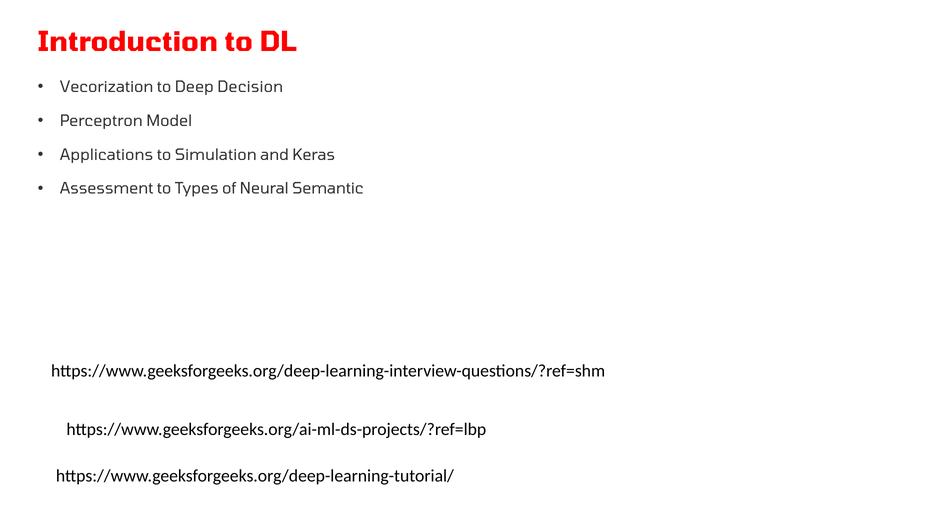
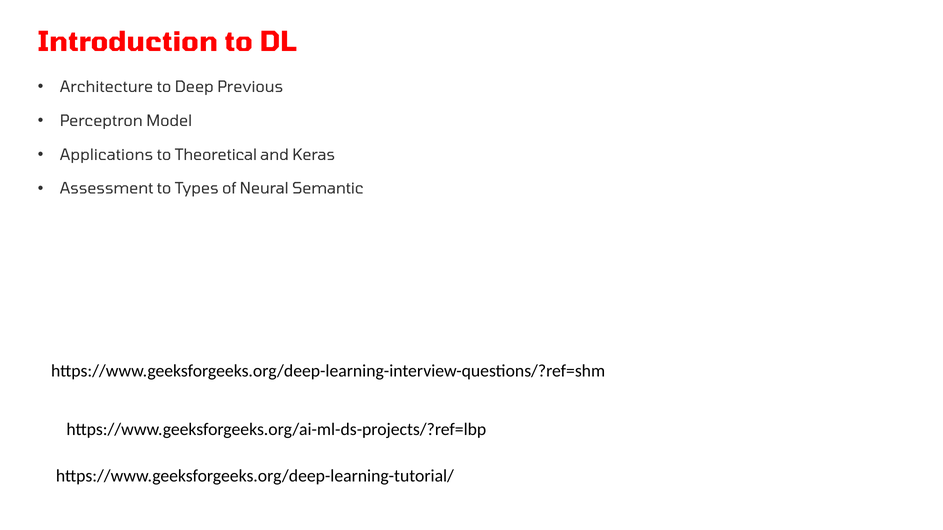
Vecorization: Vecorization -> Architecture (107, 87)
Decision: Decision -> Previous (250, 87)
Simulation: Simulation -> Theoretical (216, 155)
